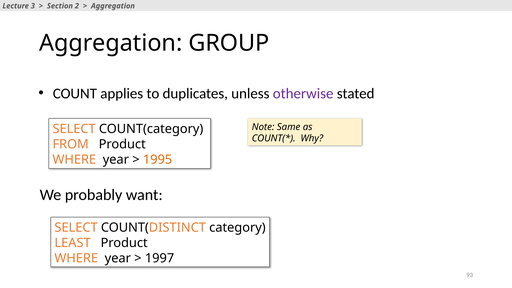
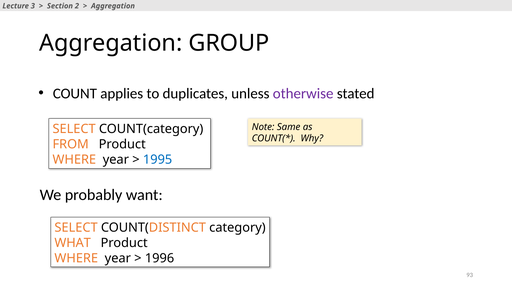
1995 colour: orange -> blue (158, 160)
LEAST: LEAST -> WHAT (73, 243)
1997: 1997 -> 1996 (160, 258)
